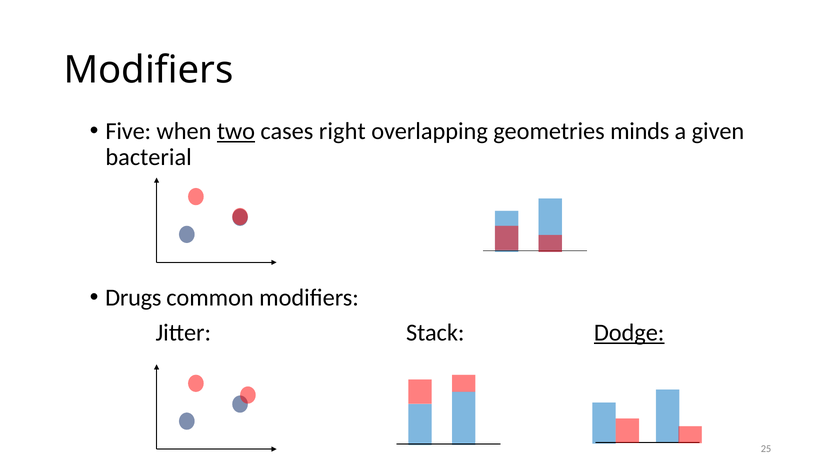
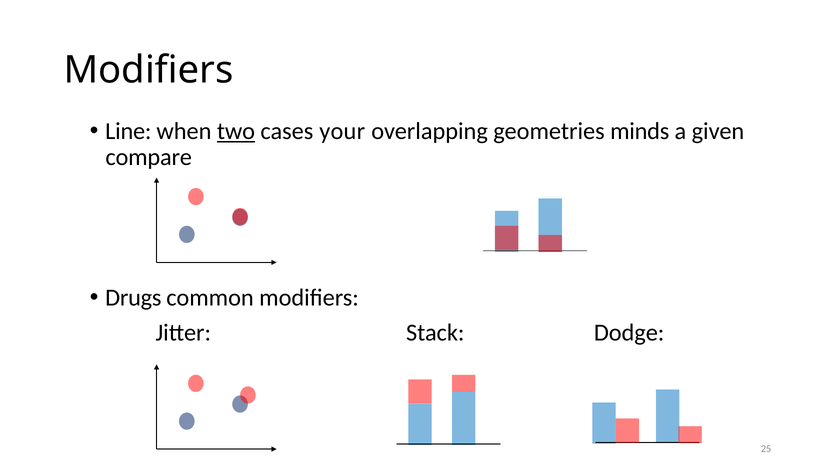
Five: Five -> Line (128, 131)
right: right -> your (342, 131)
bacterial: bacterial -> compare (149, 157)
Dodge underline: present -> none (629, 332)
